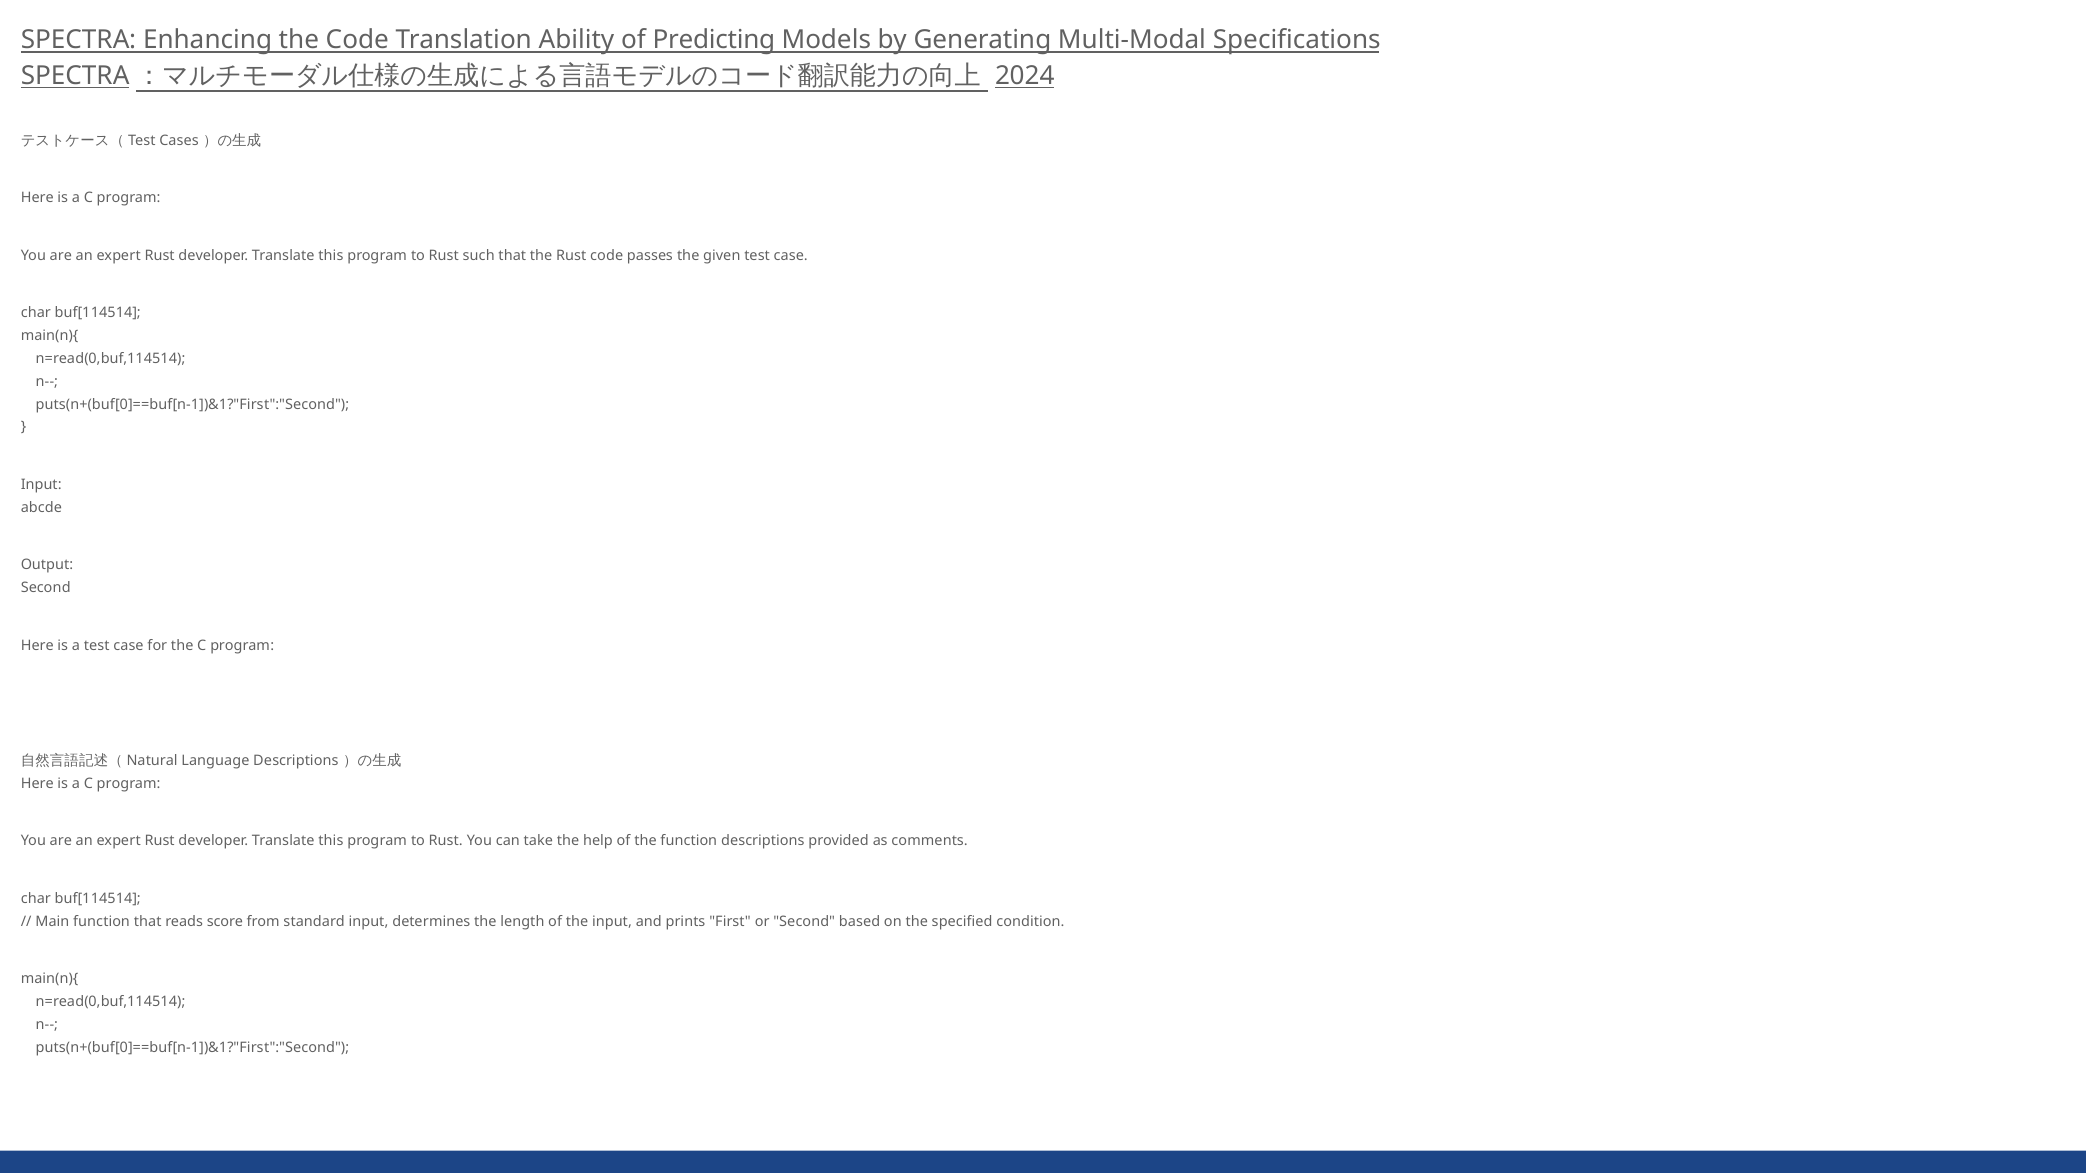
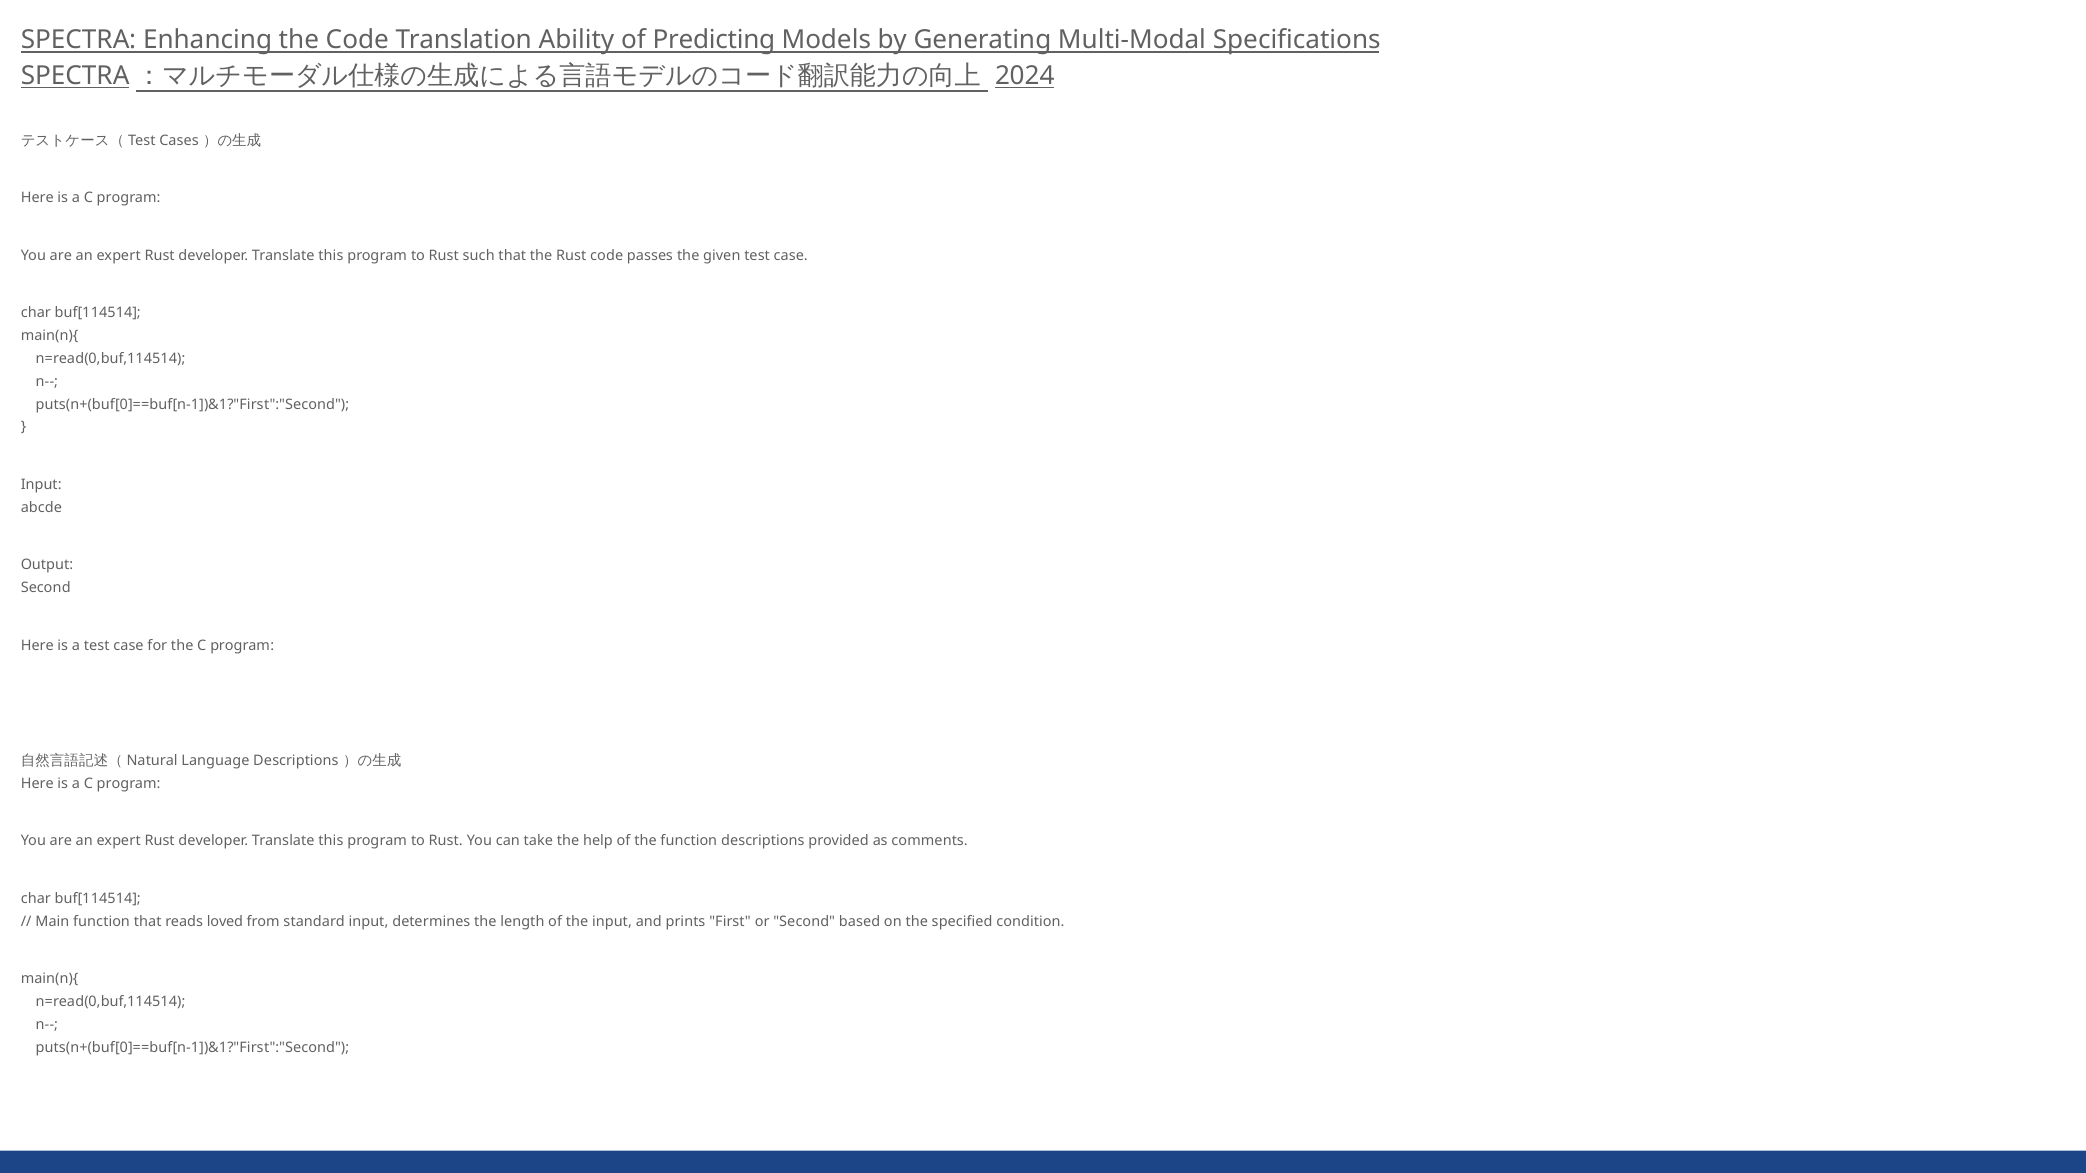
score: score -> loved (225, 922)
